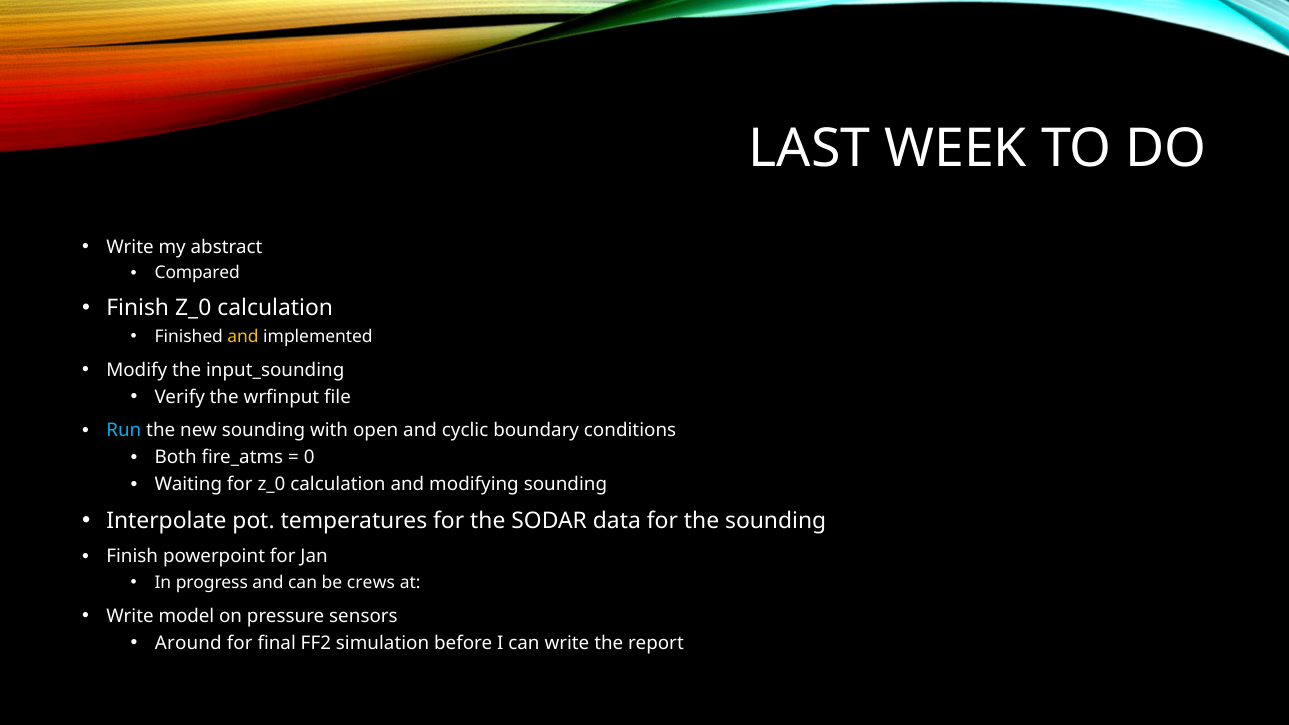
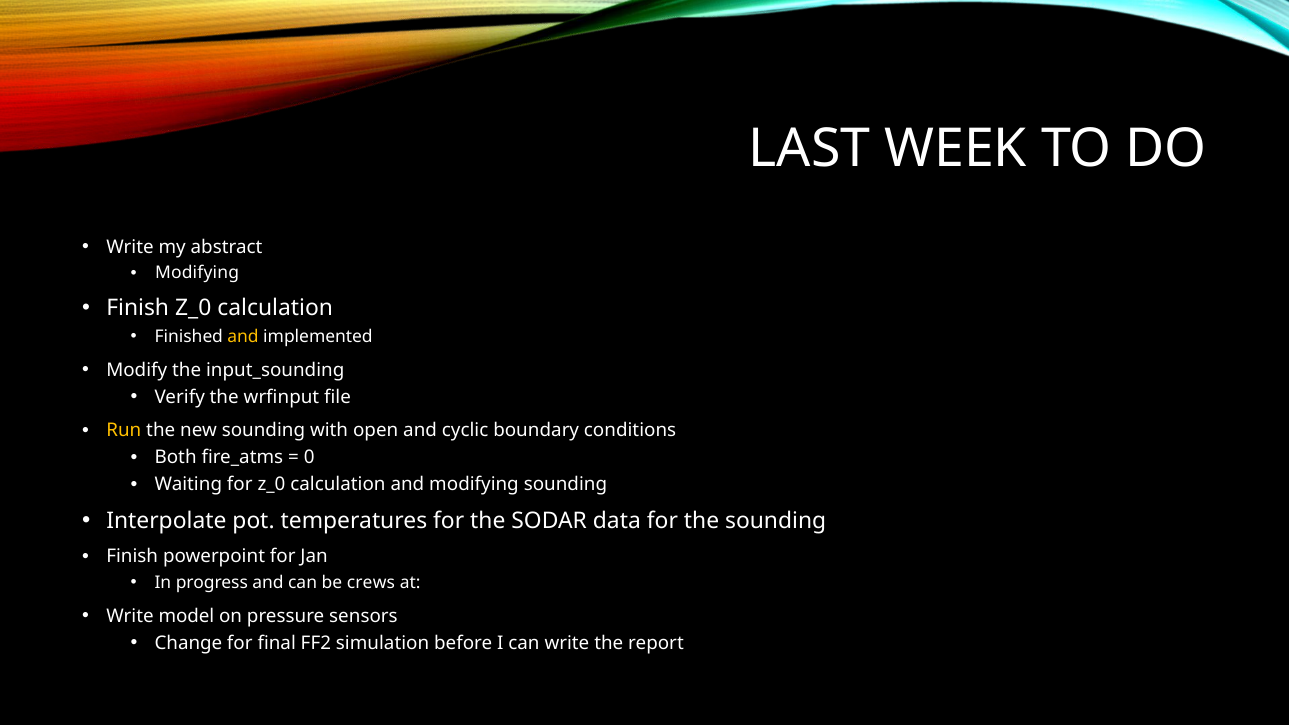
Compared: Compared -> Modifying (197, 273)
Run colour: light blue -> yellow (124, 431)
Around: Around -> Change (188, 643)
